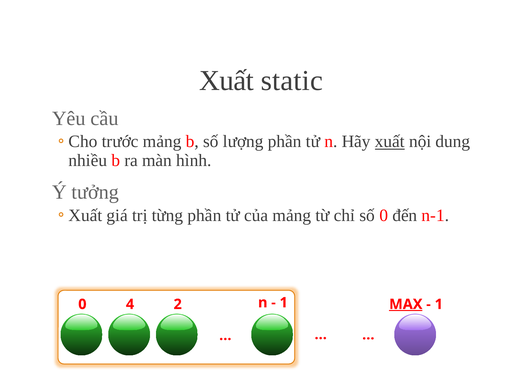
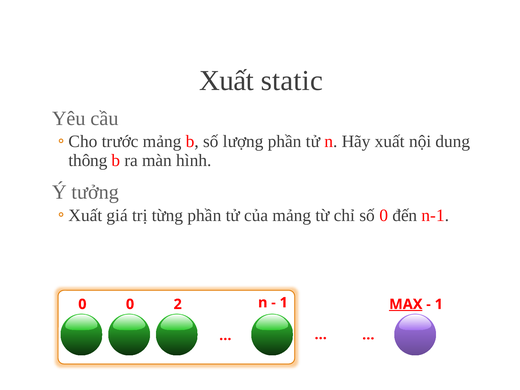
xuất underline: present -> none (390, 142)
nhiều: nhiều -> thông (88, 160)
0 4: 4 -> 0 (130, 304)
